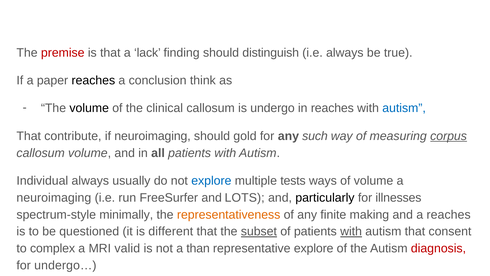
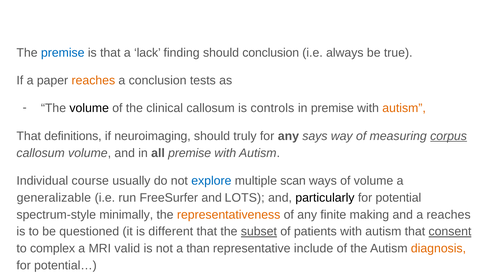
premise colour: red -> blue (63, 53)
should distinguish: distinguish -> conclusion (271, 53)
reaches colour: black -> orange (93, 80)
think: think -> tests (203, 80)
undergo: undergo -> controls (272, 108)
in reaches: reaches -> premise (332, 108)
autism colour: blue -> orange (404, 108)
contribute: contribute -> definitions (73, 136)
gold: gold -> truly (245, 136)
such: such -> says (315, 136)
all patients: patients -> premise (190, 153)
Individual always: always -> course (90, 181)
tests: tests -> scan (293, 181)
neuroimaging: neuroimaging -> generalizable (54, 197)
illnesses: illnesses -> potential (398, 197)
with underline: present -> none (351, 231)
consent underline: none -> present (450, 231)
representative explore: explore -> include (314, 248)
diagnosis colour: red -> orange (438, 248)
undergo…: undergo… -> potential… (65, 265)
